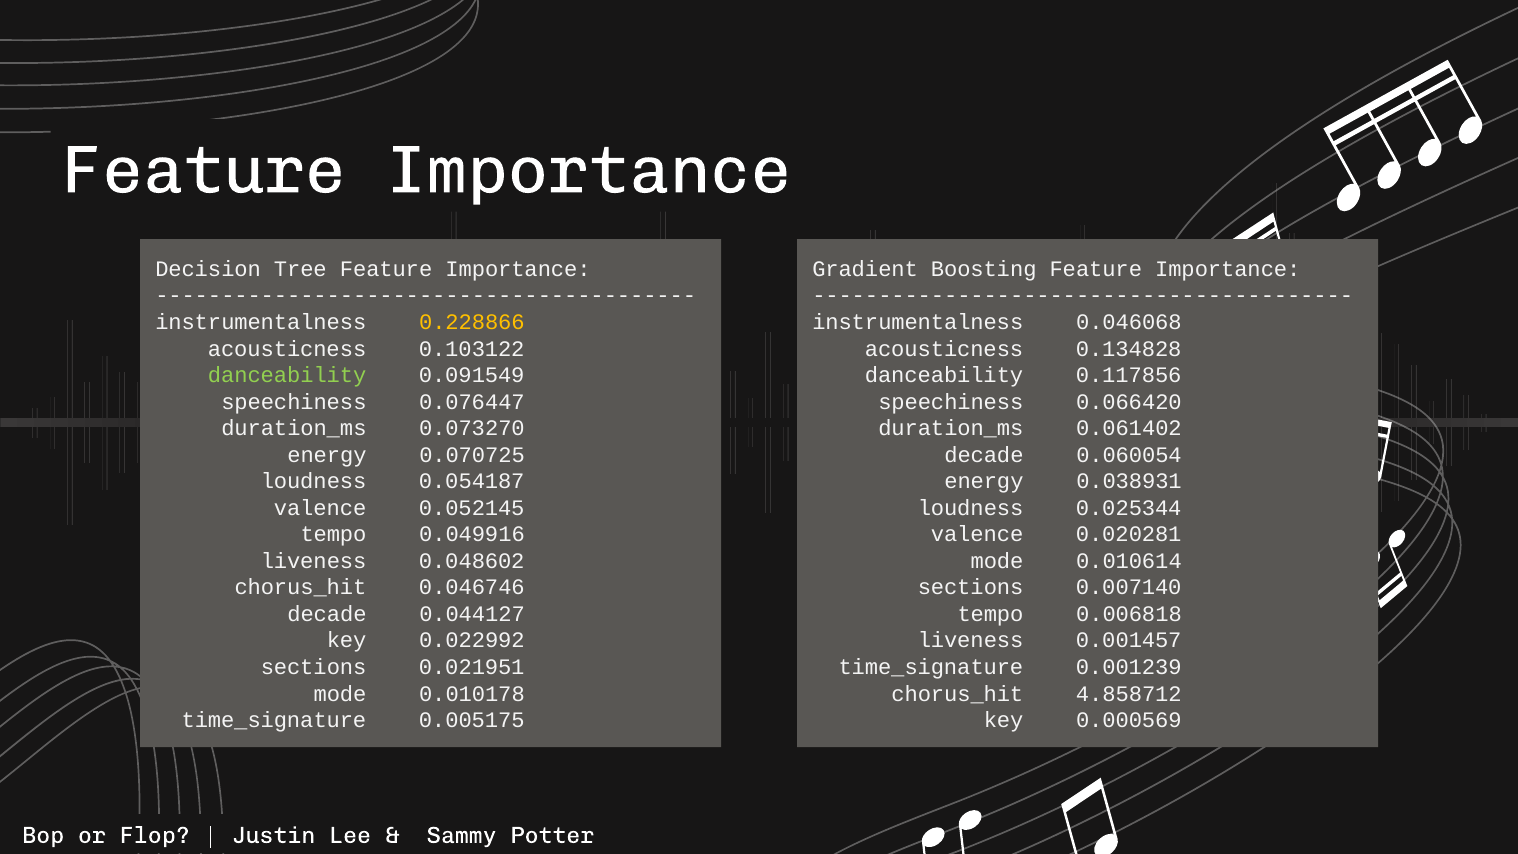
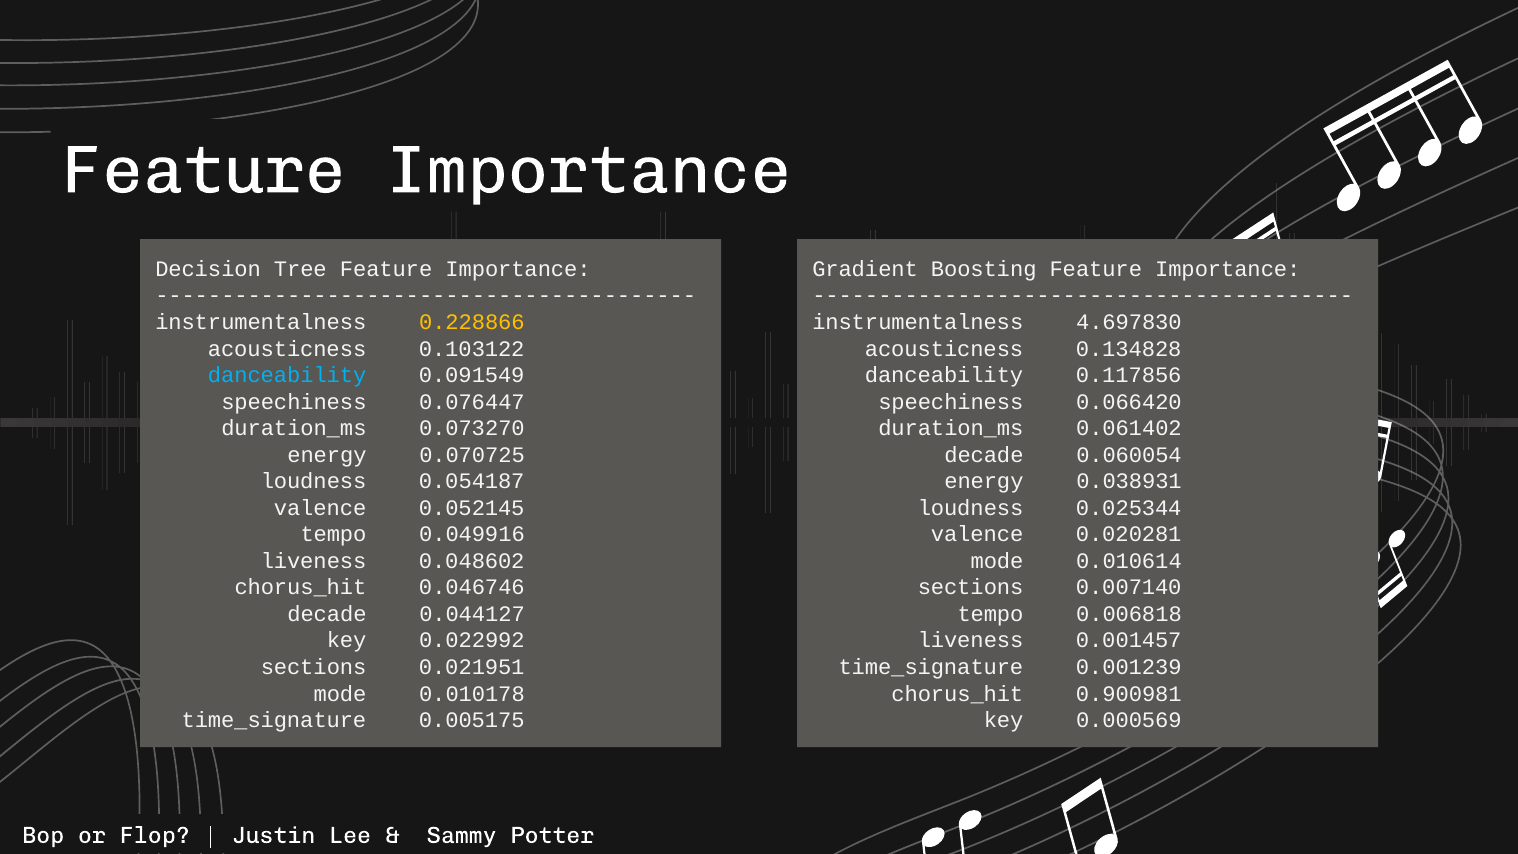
0.046068: 0.046068 -> 4.697830 (1129, 322)
danceability colour: light green -> light blue (287, 375)
4.858712: 4.858712 -> 0.900981 (1129, 694)
